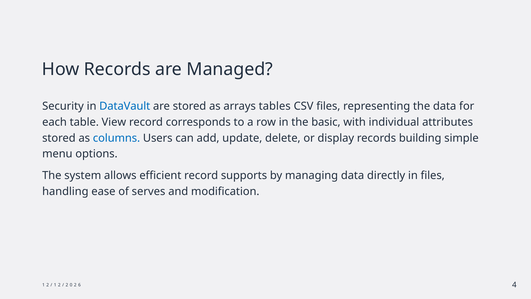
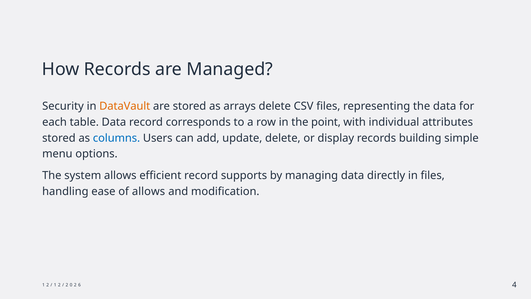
DataVault colour: blue -> orange (125, 106)
arrays tables: tables -> delete (275, 106)
table View: View -> Data (114, 122)
basic: basic -> point (326, 122)
of serves: serves -> allows (149, 191)
